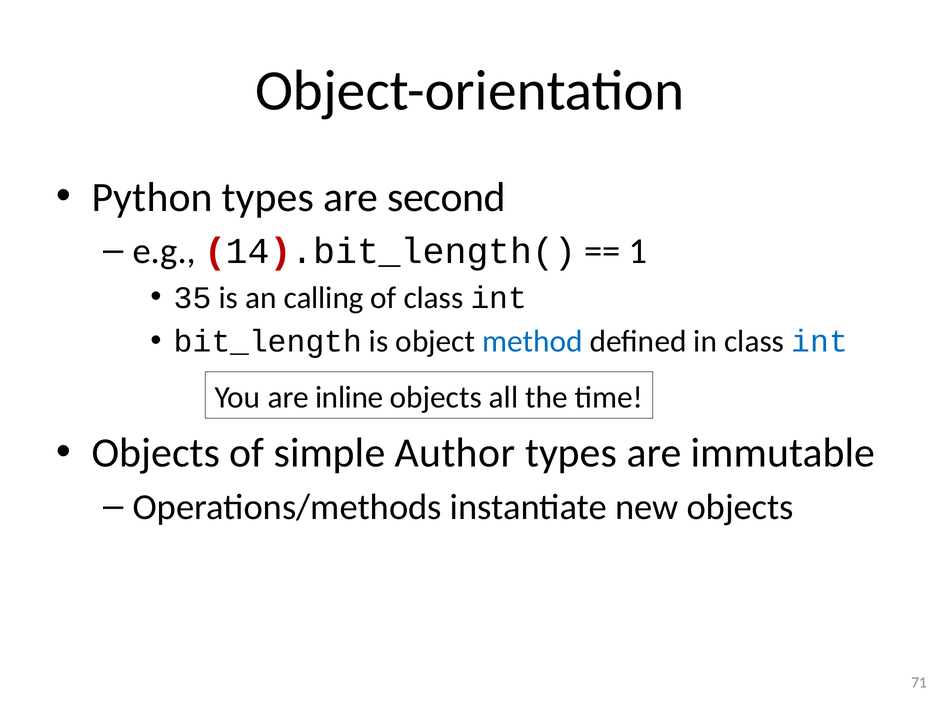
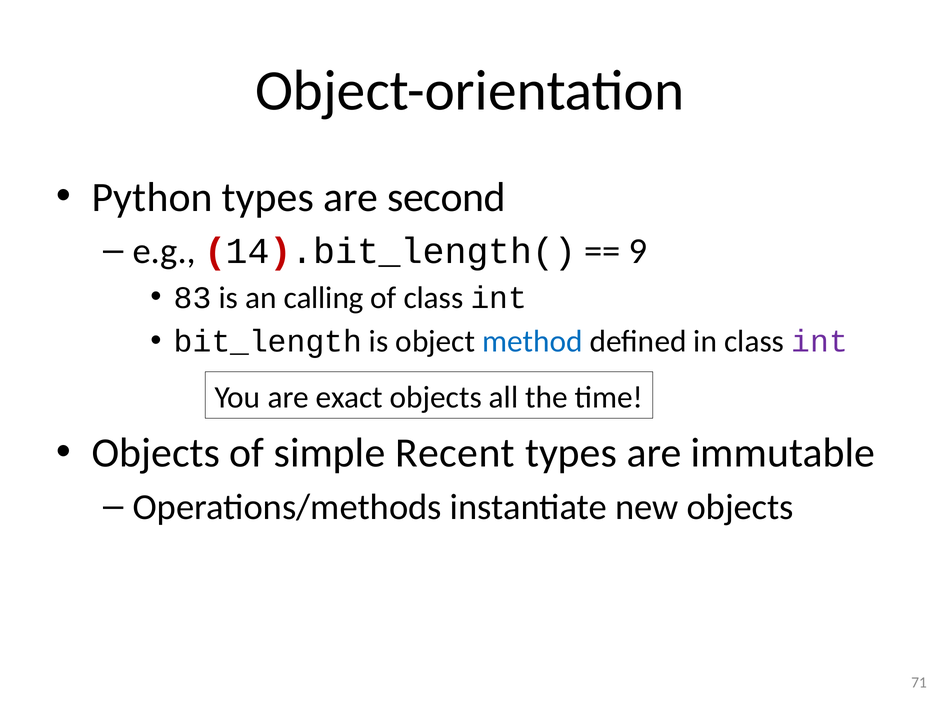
1: 1 -> 9 (638, 251)
35: 35 -> 83 (193, 298)
int colour: blue -> purple (820, 342)
inline: inline -> exact (349, 397)
Author: Author -> Recent (455, 453)
